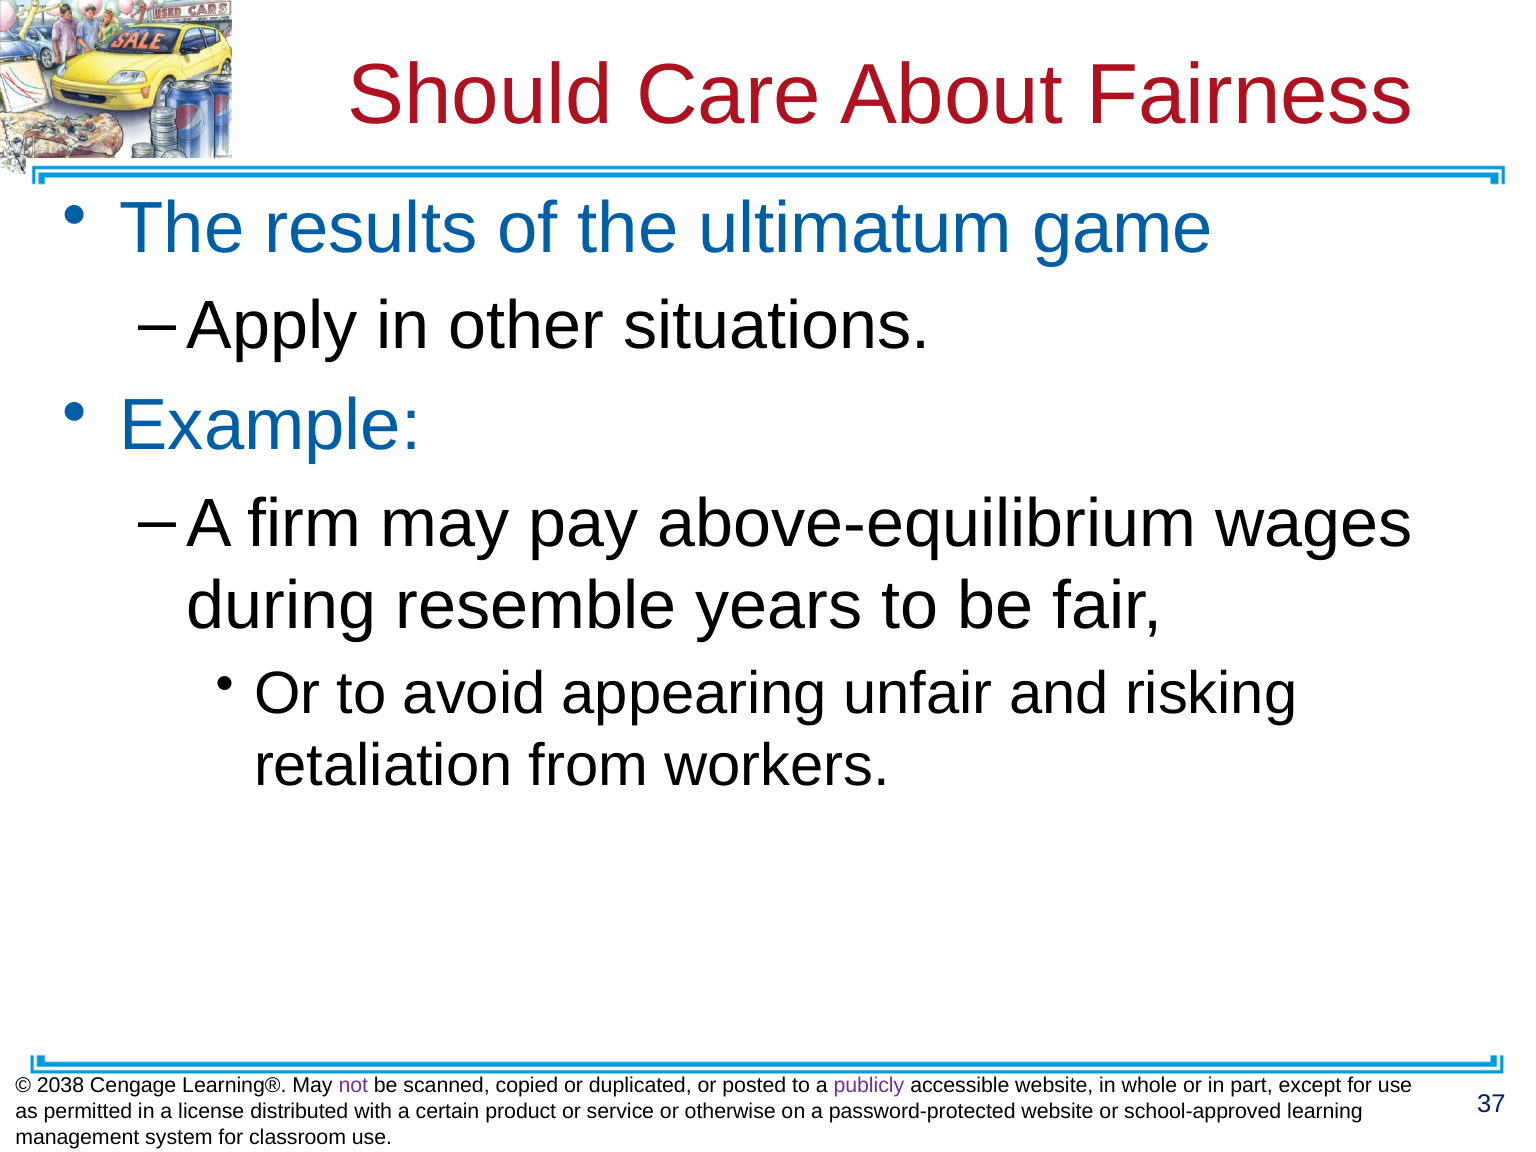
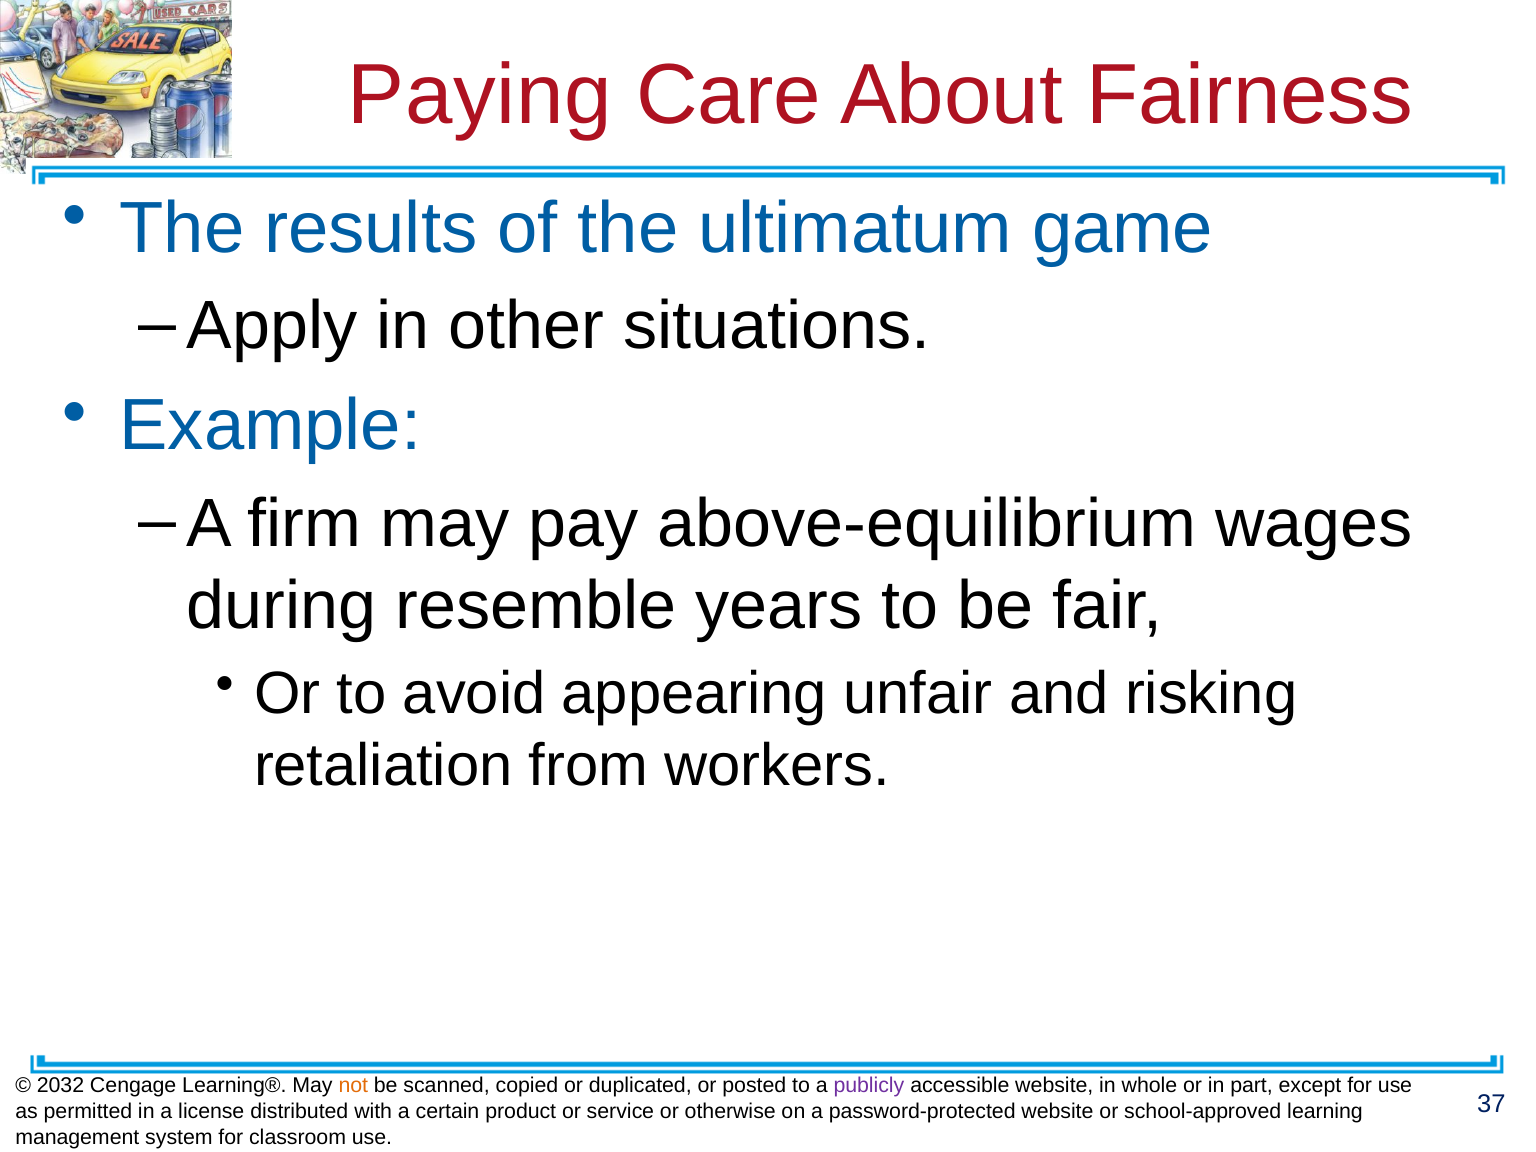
Should: Should -> Paying (480, 95)
2038: 2038 -> 2032 (61, 1086)
not colour: purple -> orange (353, 1086)
